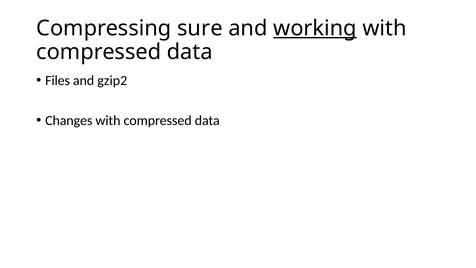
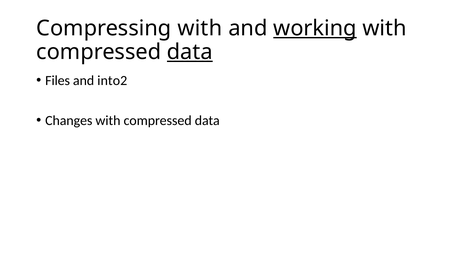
Compressing sure: sure -> with (200, 28)
data underline: none -> present (190, 52)
gzip2: gzip2 -> into2 (112, 80)
